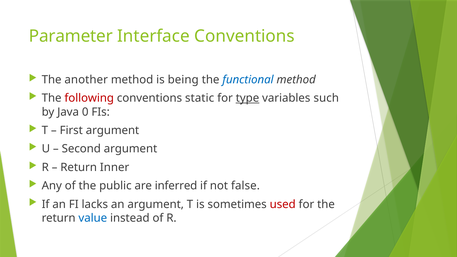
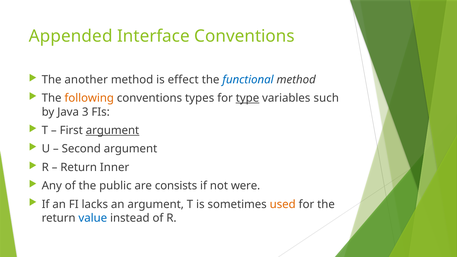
Parameter: Parameter -> Appended (71, 36)
being: being -> effect (183, 80)
following colour: red -> orange (89, 98)
static: static -> types (200, 98)
0: 0 -> 3 (85, 112)
argument underline: none -> present (113, 130)
inferred: inferred -> consists (176, 186)
false: false -> were (246, 186)
used colour: red -> orange (283, 204)
